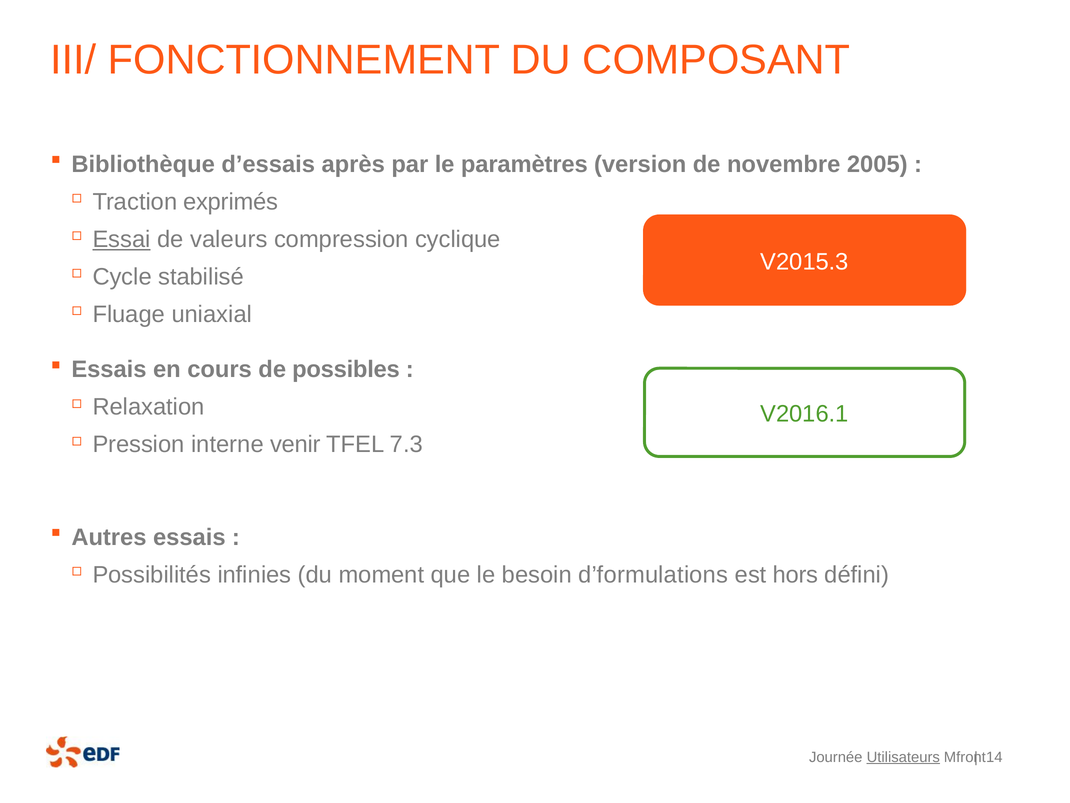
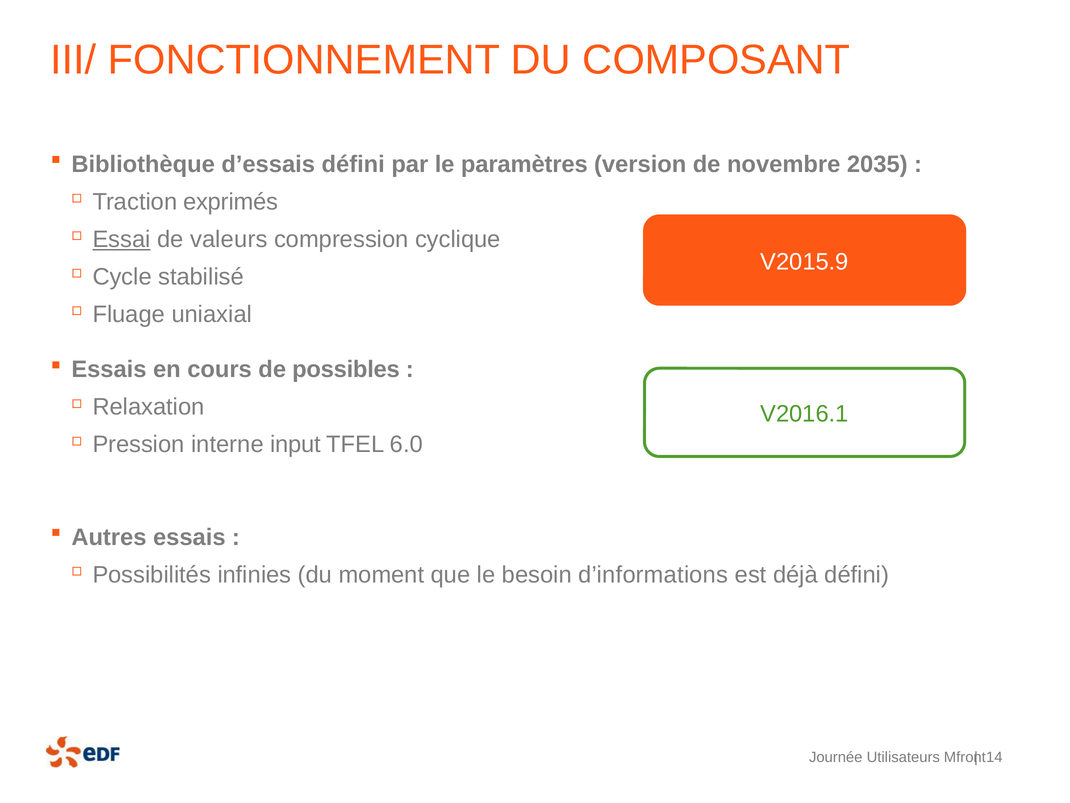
d’essais après: après -> défini (353, 164)
2005: 2005 -> 2035 (877, 164)
V2015.3: V2015.3 -> V2015.9 (805, 262)
venir: venir -> input (295, 444)
7.3: 7.3 -> 6.0 (406, 444)
d’formulations: d’formulations -> d’informations (653, 574)
hors: hors -> déjà (795, 574)
Utilisateurs underline: present -> none (903, 757)
